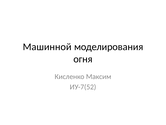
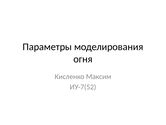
Машинной: Машинной -> Параметры (47, 47)
